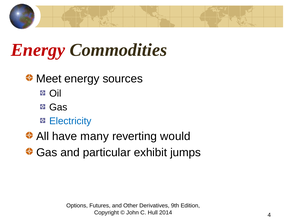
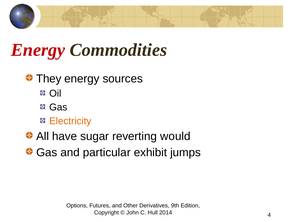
Meet: Meet -> They (49, 79)
Electricity colour: blue -> orange (70, 121)
many: many -> sugar (95, 136)
